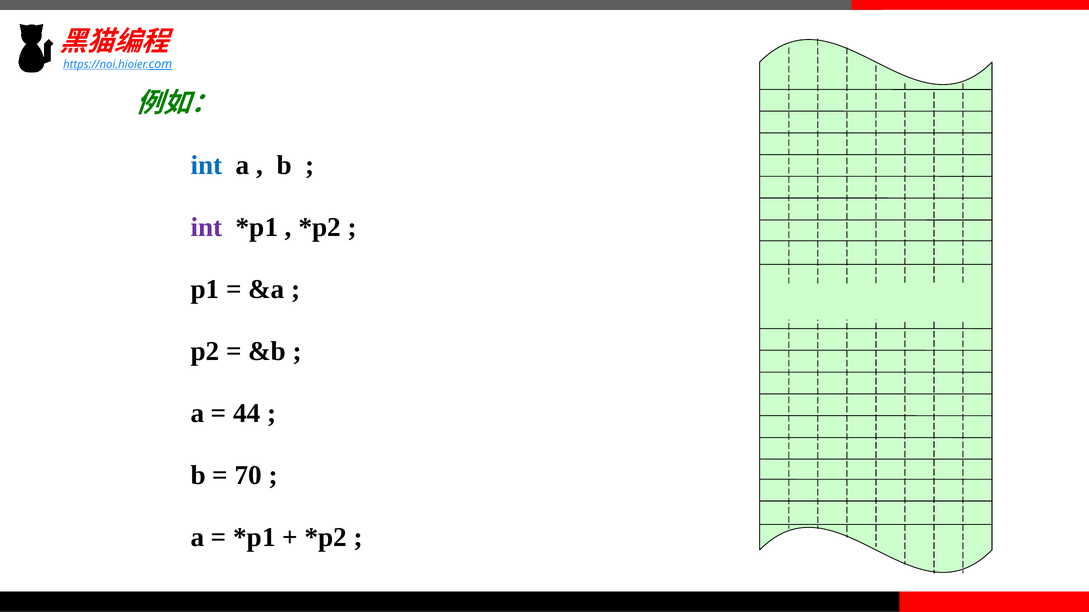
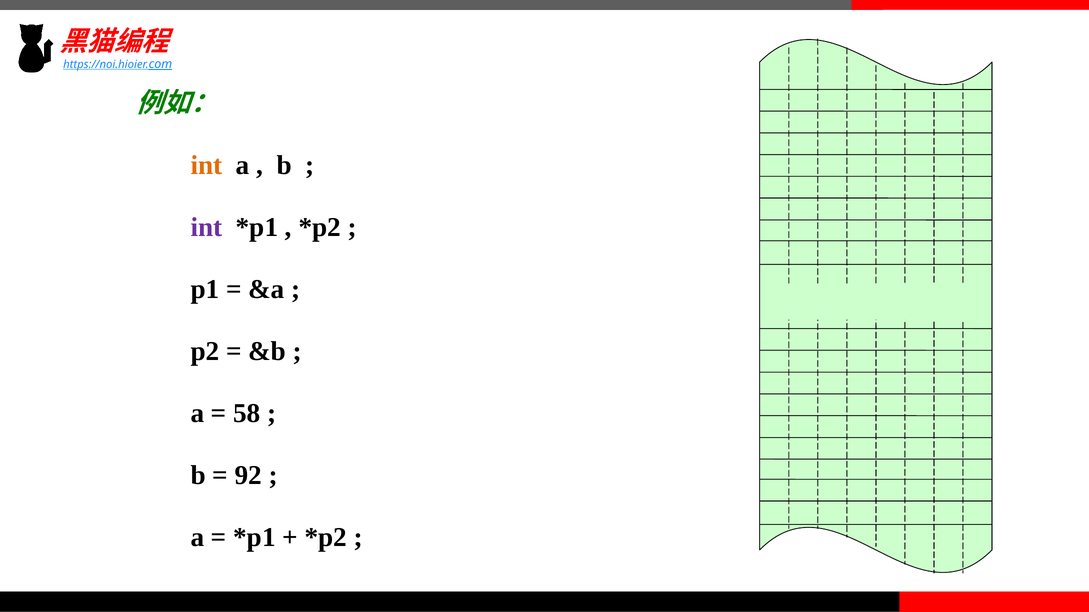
int colour: blue -> orange (206, 165)
44: 44 -> 58 (247, 414)
70: 70 -> 92 (248, 476)
